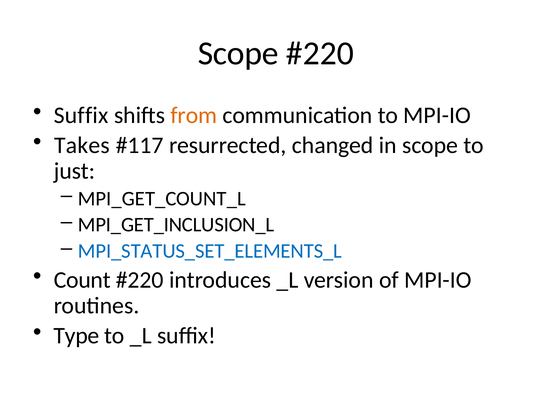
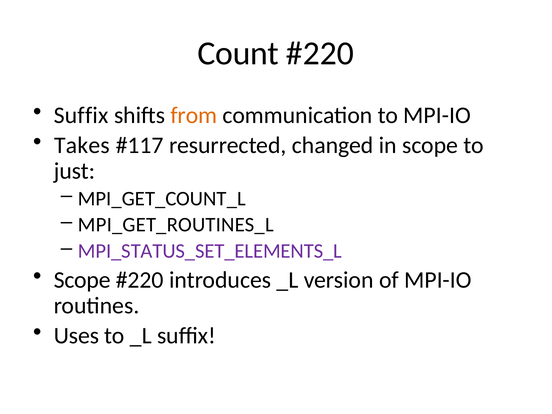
Scope: Scope -> Count (238, 53)
MPI_GET_INCLUSION_L: MPI_GET_INCLUSION_L -> MPI_GET_ROUTINES_L (176, 225)
MPI_STATUS_SET_ELEMENTS_L colour: blue -> purple (210, 251)
Count: Count -> Scope (82, 280)
Type: Type -> Uses (76, 336)
